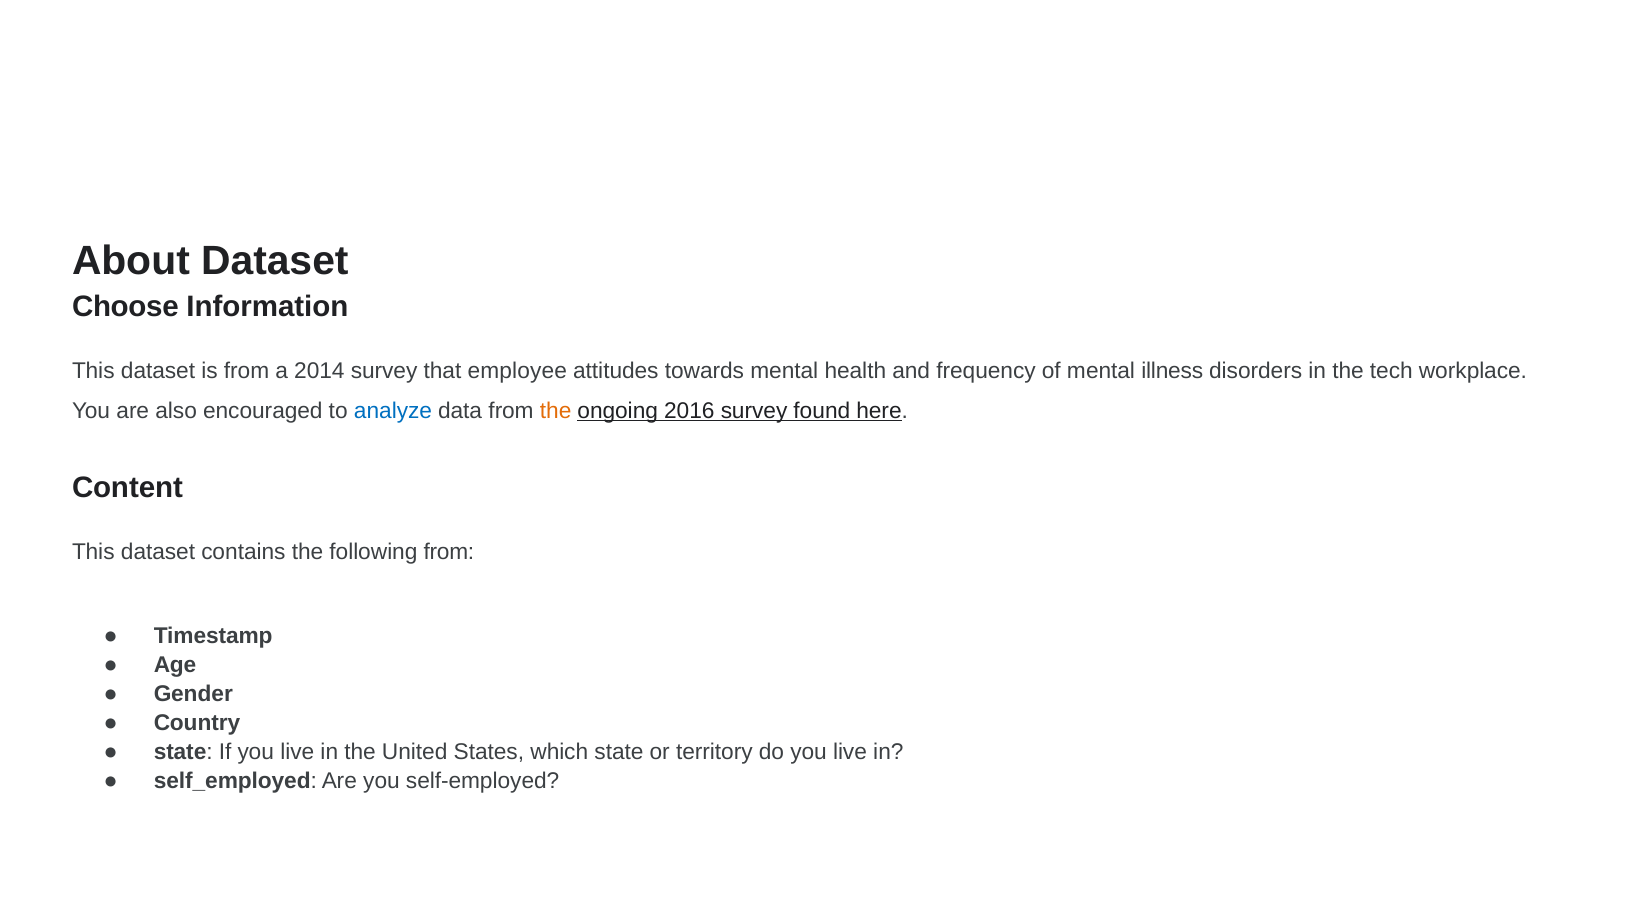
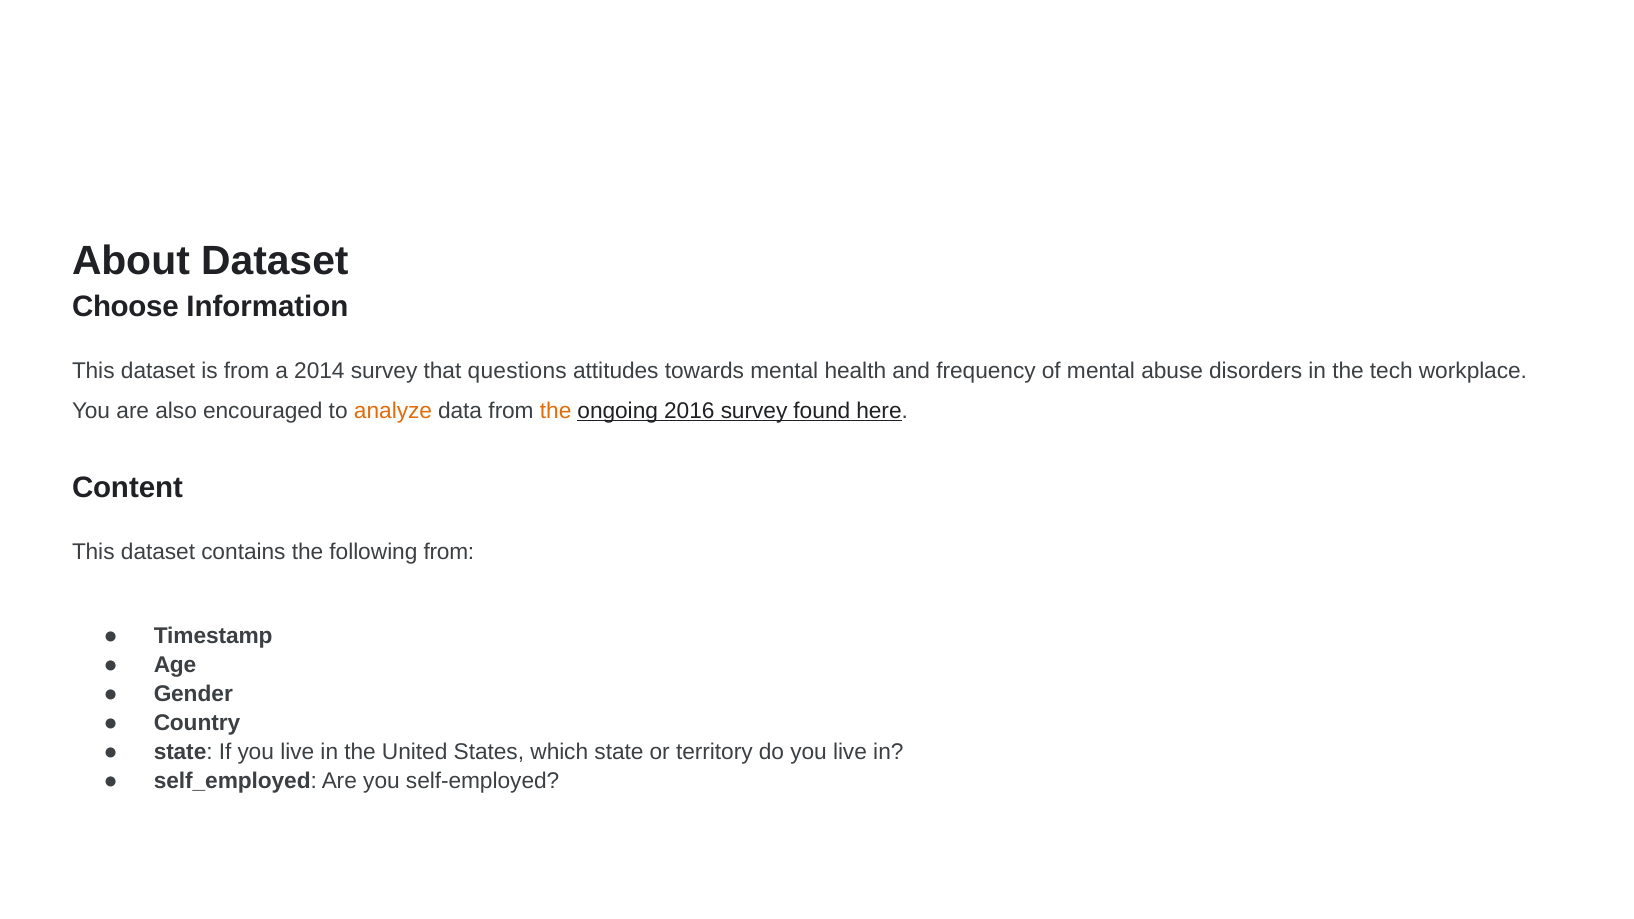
employee: employee -> questions (517, 371)
illness: illness -> abuse (1172, 371)
analyze colour: blue -> orange (393, 411)
